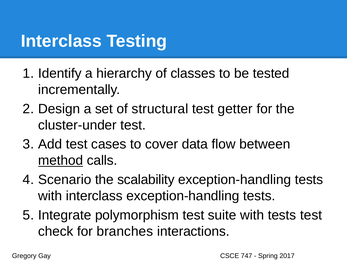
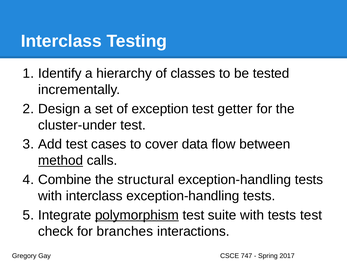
structural: structural -> exception (160, 109)
Scenario: Scenario -> Combine (65, 179)
scalability: scalability -> structural (146, 179)
polymorphism underline: none -> present (137, 214)
